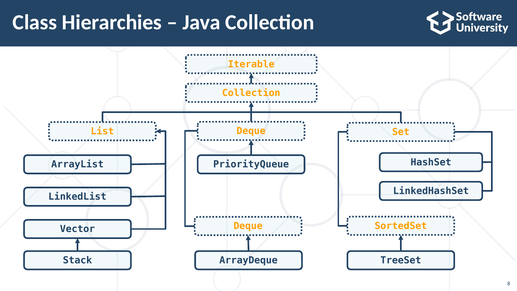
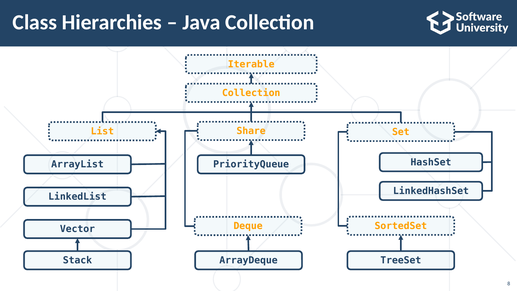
Deque: Deque -> Share (251, 131)
